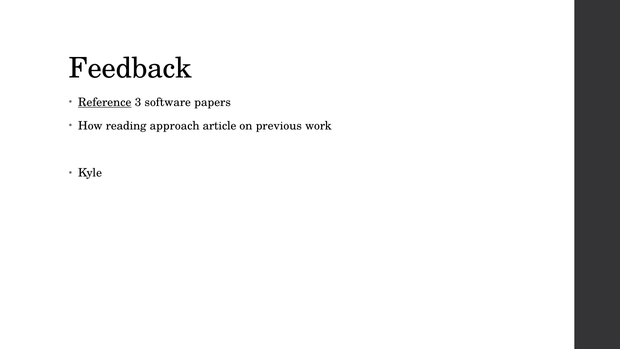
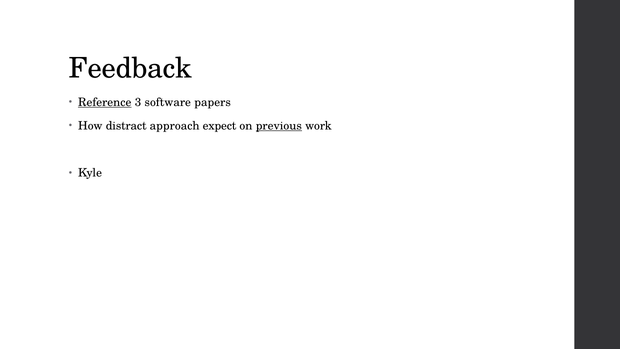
reading: reading -> distract (126, 126)
article: article -> expect (220, 126)
previous underline: none -> present (279, 126)
